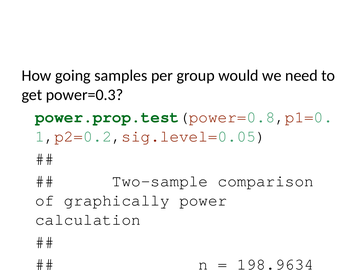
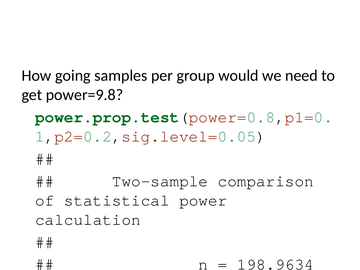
power=0.3: power=0.3 -> power=9.8 (85, 95)
graphically: graphically -> statistical (117, 200)
